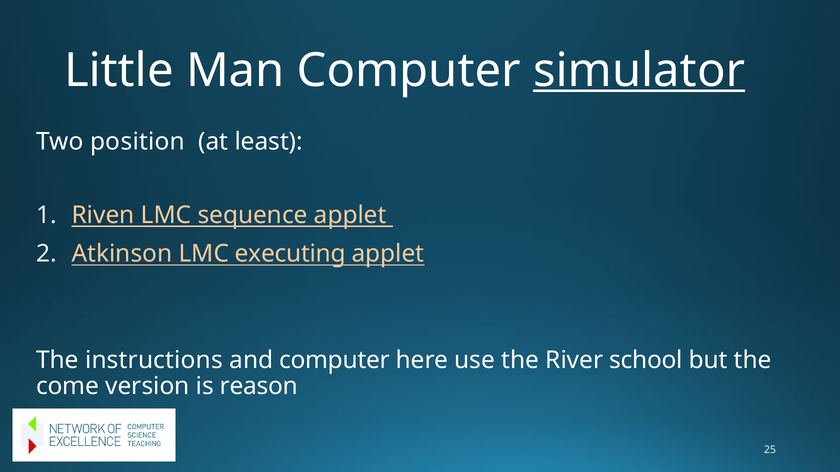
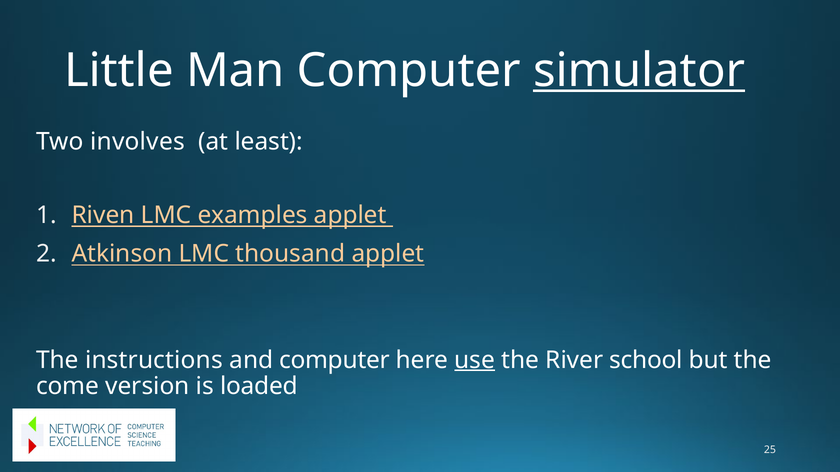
position: position -> involves (138, 142)
sequence: sequence -> examples (253, 215)
executing: executing -> thousand (290, 254)
use underline: none -> present (475, 360)
reason: reason -> loaded (259, 387)
